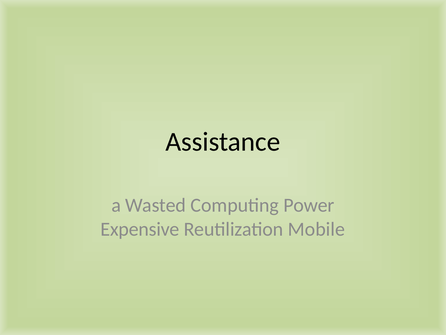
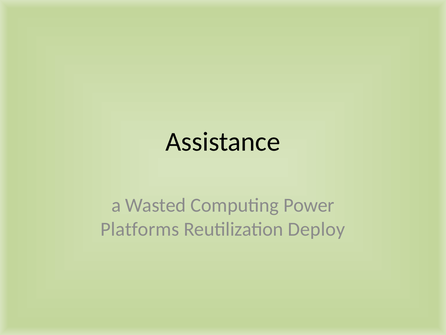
Expensive: Expensive -> Platforms (140, 229)
Mobile: Mobile -> Deploy (316, 229)
